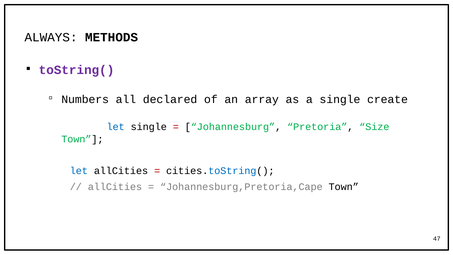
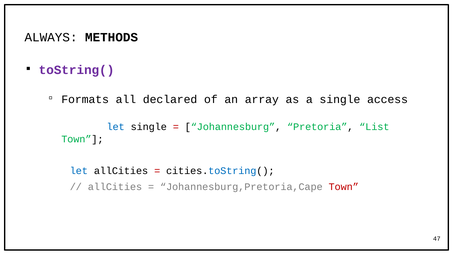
Numbers: Numbers -> Formats (85, 99)
create: create -> access (388, 99)
Size: Size -> List (374, 127)
Town colour: black -> red (344, 187)
